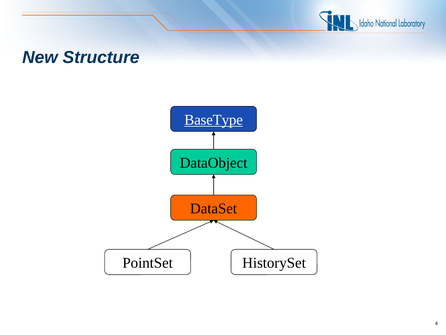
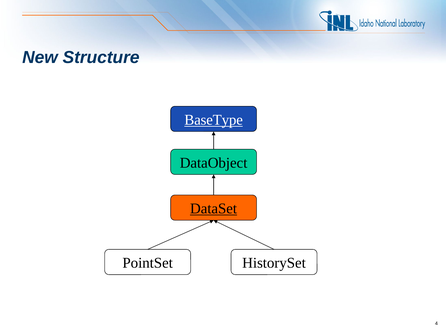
DataSet underline: none -> present (214, 208)
